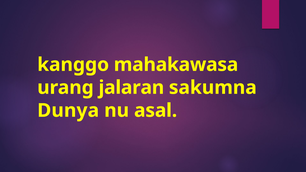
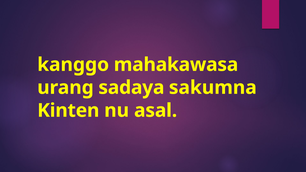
jalaran: jalaran -> sadaya (131, 88)
Dunya: Dunya -> Kinten (68, 111)
